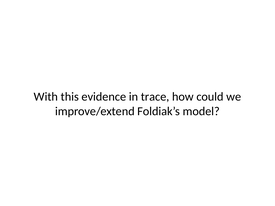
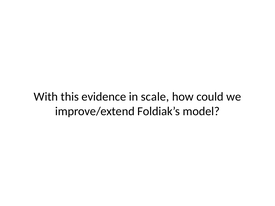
trace: trace -> scale (155, 97)
